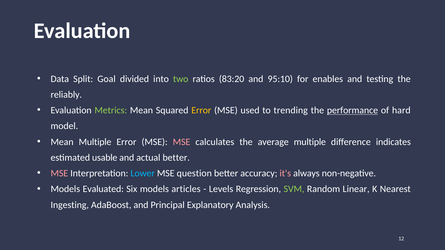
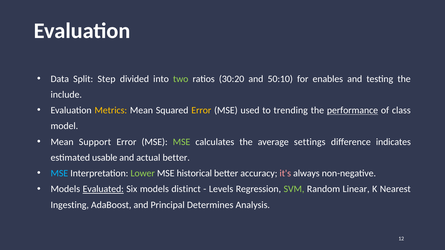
Goal: Goal -> Step (106, 79)
83:20: 83:20 -> 30:20 (232, 79)
95:10: 95:10 -> 50:10 (280, 79)
reliably: reliably -> include (66, 95)
Metrics colour: light green -> yellow (111, 110)
hard: hard -> class (401, 110)
Mean Multiple: Multiple -> Support (95, 142)
MSE colour: pink -> light green (182, 142)
average multiple: multiple -> settings (310, 142)
MSE colour: pink -> light blue (59, 174)
Lower colour: light blue -> light green (143, 174)
question: question -> historical (194, 174)
Evaluated underline: none -> present (103, 189)
articles: articles -> distinct (186, 189)
Explanatory: Explanatory -> Determines (210, 205)
